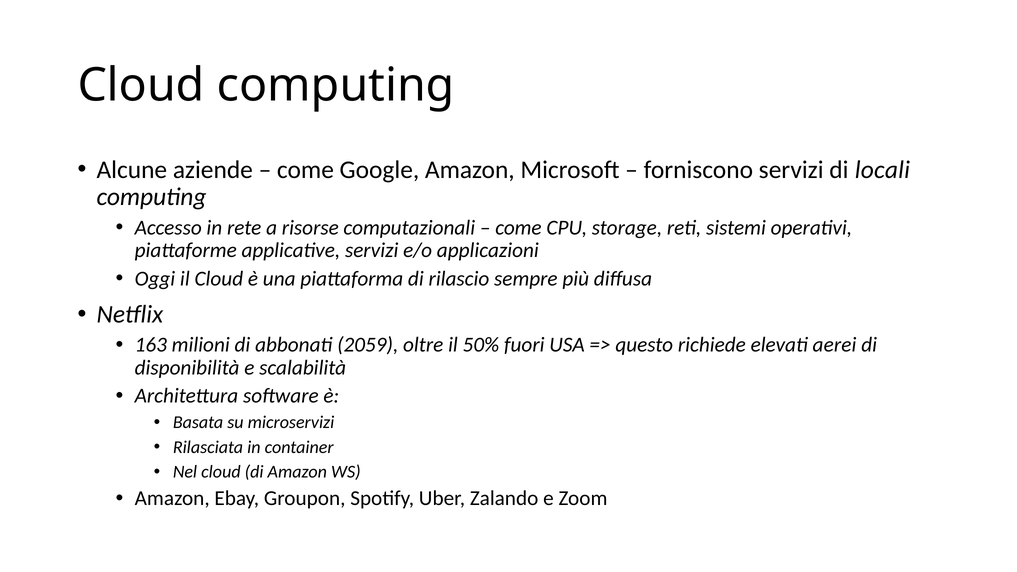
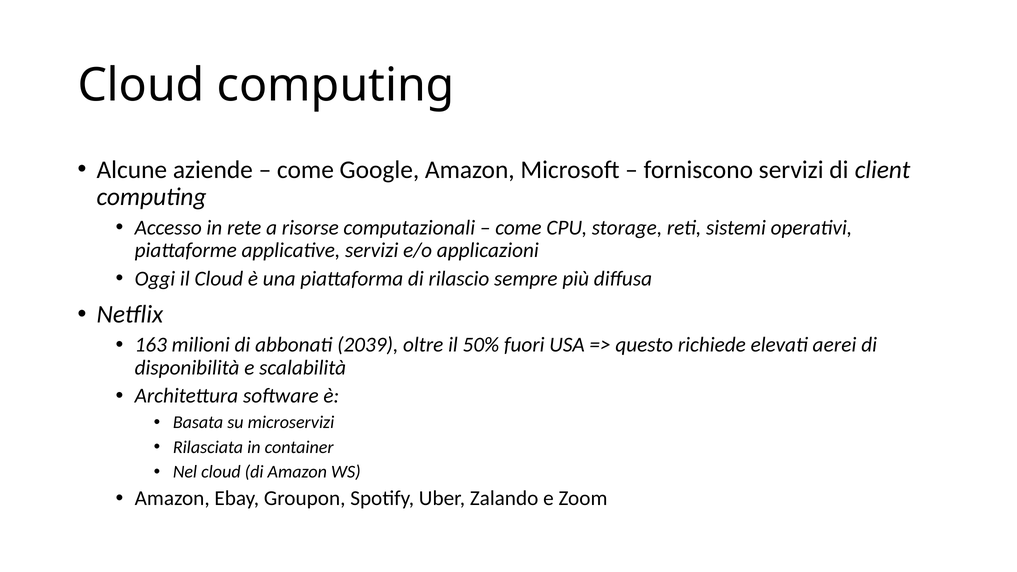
locali: locali -> client (883, 170)
2059: 2059 -> 2039 (368, 345)
